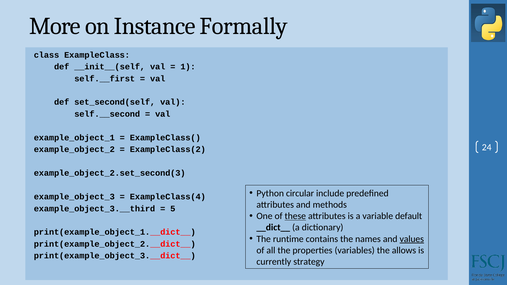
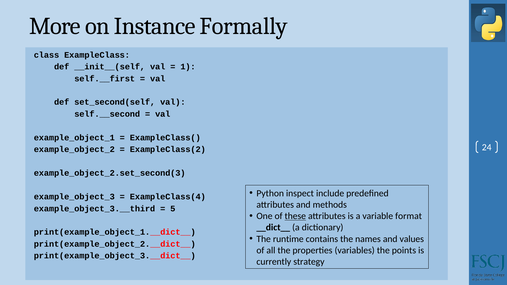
circular: circular -> inspect (300, 193)
default: default -> format (409, 216)
values underline: present -> none (412, 239)
allows: allows -> points (404, 250)
